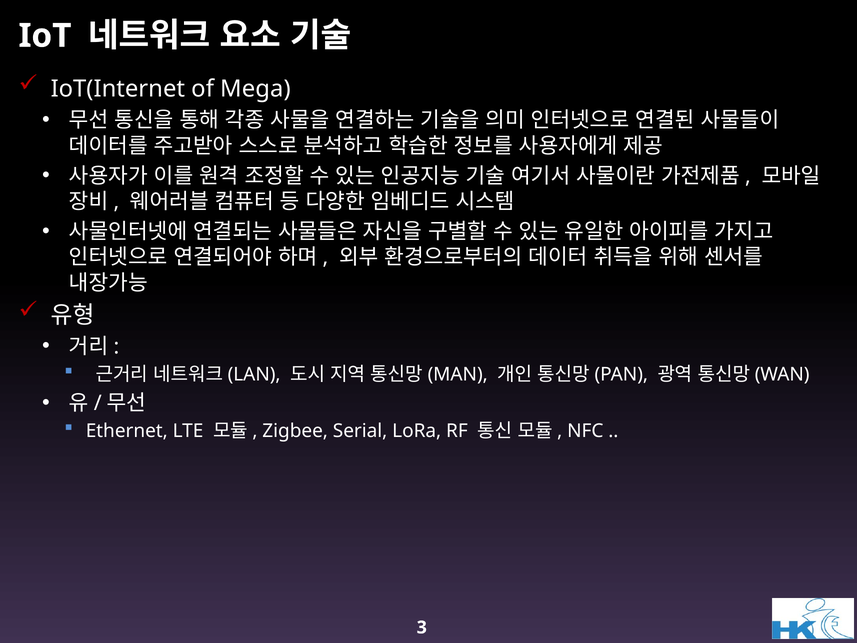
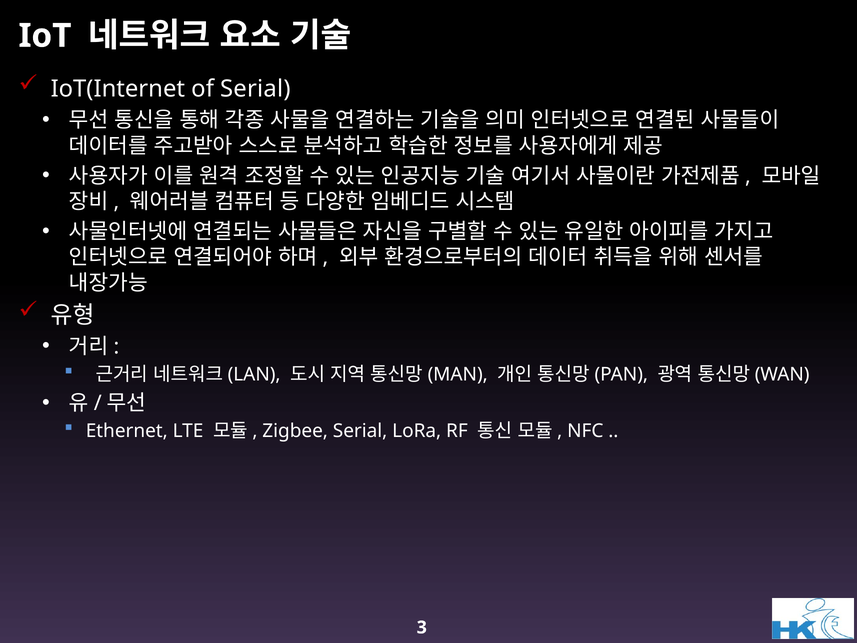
of Mega: Mega -> Serial (255, 89)
